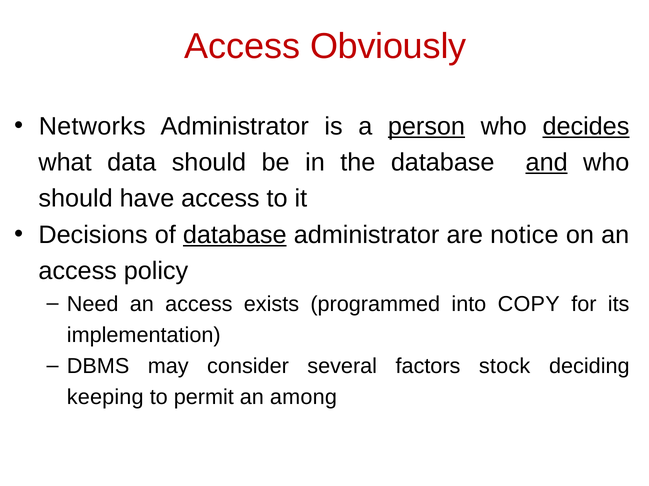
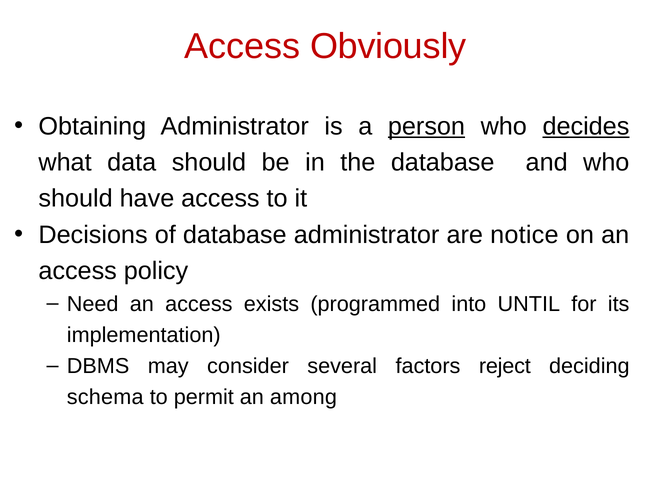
Networks: Networks -> Obtaining (92, 126)
and underline: present -> none (547, 163)
database underline: present -> none (235, 235)
COPY: COPY -> UNTIL (529, 304)
stock: stock -> reject (505, 367)
keeping: keeping -> schema (105, 398)
